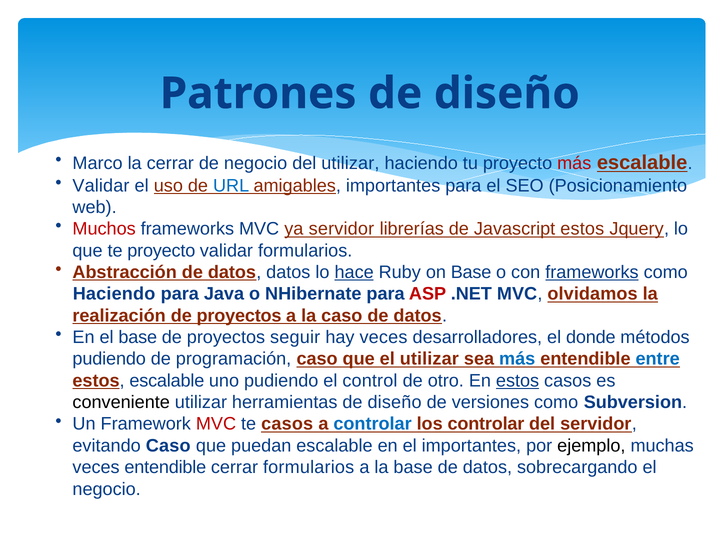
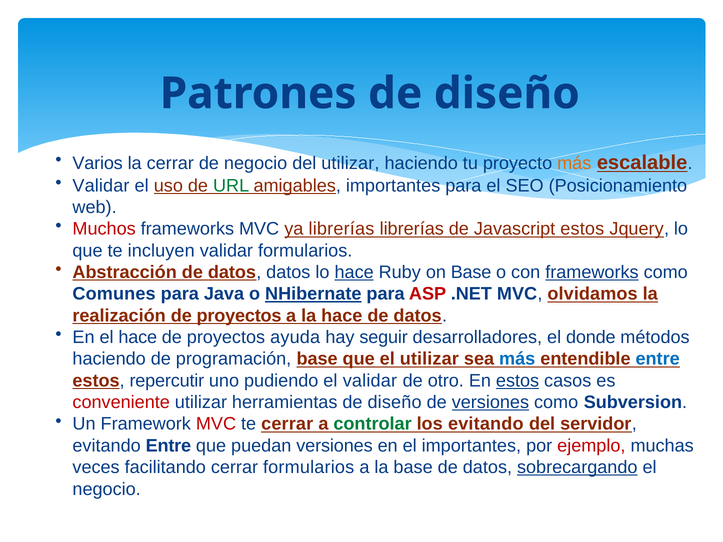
Marco: Marco -> Varios (98, 164)
más colour: red -> orange (574, 164)
URL colour: blue -> green (231, 186)
ya servidor: servidor -> librerías (341, 229)
te proyecto: proyecto -> incluyen (161, 251)
Haciendo: Haciendo -> Comunes (114, 294)
NHibernate underline: none -> present (313, 294)
la caso: caso -> hace (342, 316)
el base: base -> hace (138, 337)
seguir: seguir -> ayuda (295, 337)
hay veces: veces -> seguir (384, 337)
pudiendo: pudiendo -> haciendo (109, 359)
programación caso: caso -> base (317, 359)
estos escalable: escalable -> repercutir (167, 381)
el control: control -> validar (370, 381)
conveniente colour: black -> red (121, 403)
versiones underline: none -> present (490, 403)
te casos: casos -> cerrar (287, 424)
controlar colour: blue -> green (373, 424)
los controlar: controlar -> evitando (486, 424)
evitando Caso: Caso -> Entre (168, 446)
puedan escalable: escalable -> versiones (335, 446)
ejemplo colour: black -> red (591, 446)
veces entendible: entendible -> facilitando (165, 468)
sobrecargando underline: none -> present (577, 468)
